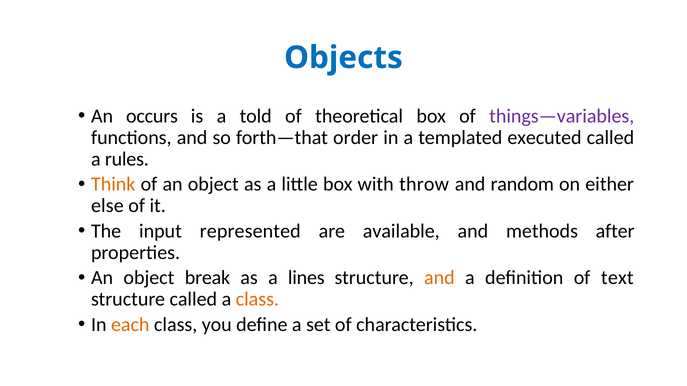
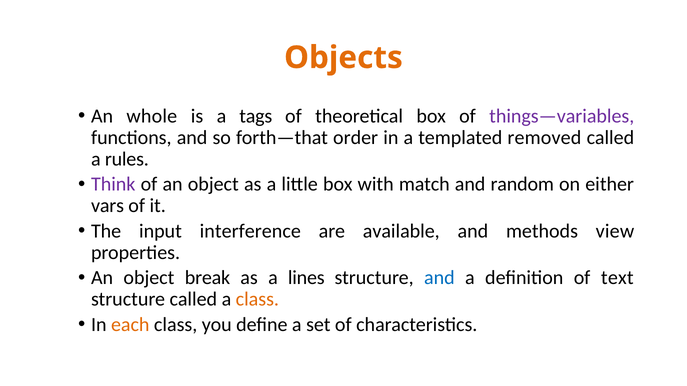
Objects colour: blue -> orange (343, 58)
occurs: occurs -> whole (152, 116)
told: told -> tags (256, 116)
executed: executed -> removed (544, 138)
Think colour: orange -> purple (113, 184)
throw: throw -> match (424, 184)
else: else -> vars (108, 206)
represented: represented -> interference (250, 231)
after: after -> view (615, 231)
and colour: orange -> blue (439, 278)
